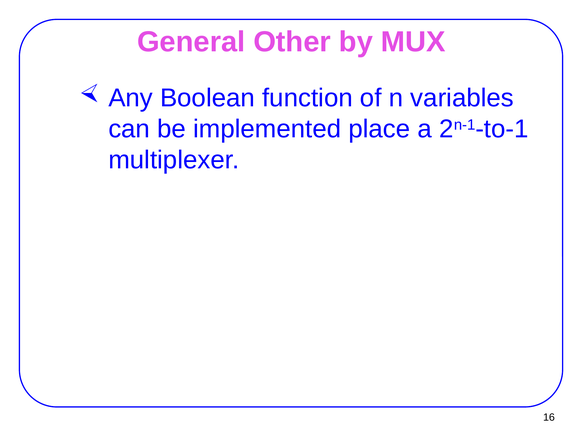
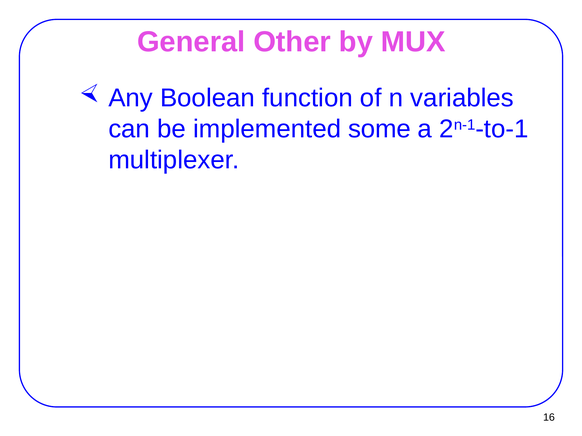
place: place -> some (380, 129)
